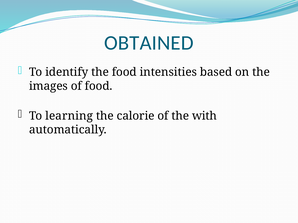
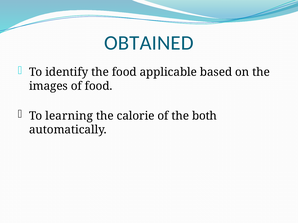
intensities: intensities -> applicable (168, 72)
with: with -> both (204, 116)
